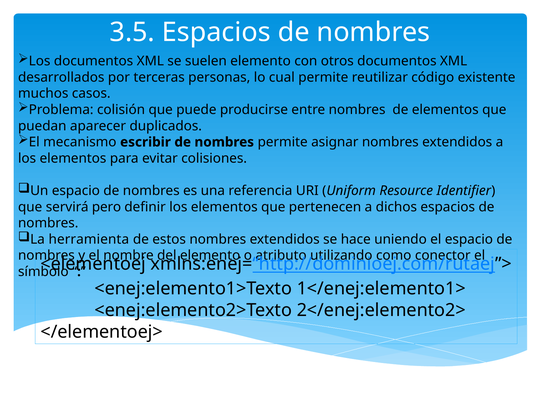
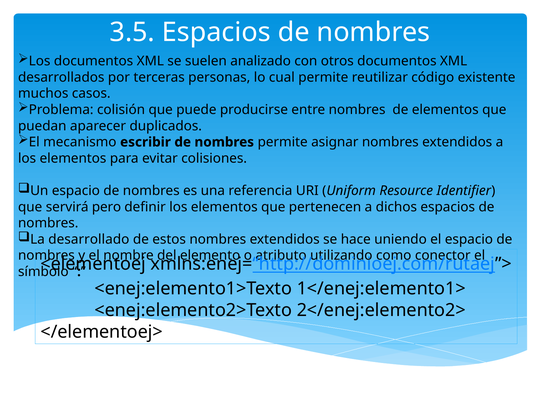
suelen elemento: elemento -> analizado (261, 61)
herramienta: herramienta -> desarrollado (89, 239)
